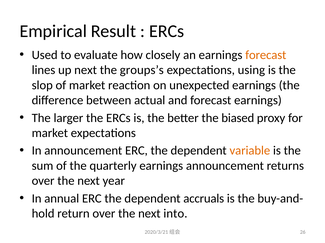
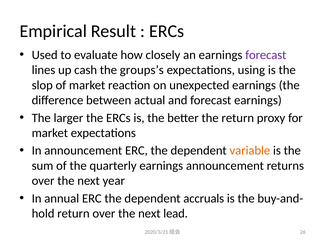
forecast colour: orange -> purple (266, 55)
up next: next -> cash (86, 70)
the biased: biased -> return (238, 118)
into: into -> lead (176, 214)
